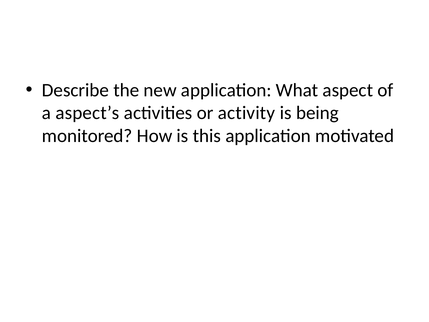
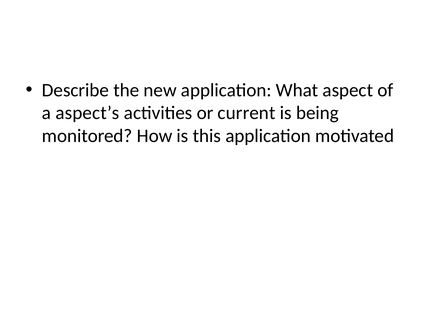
activity: activity -> current (247, 113)
